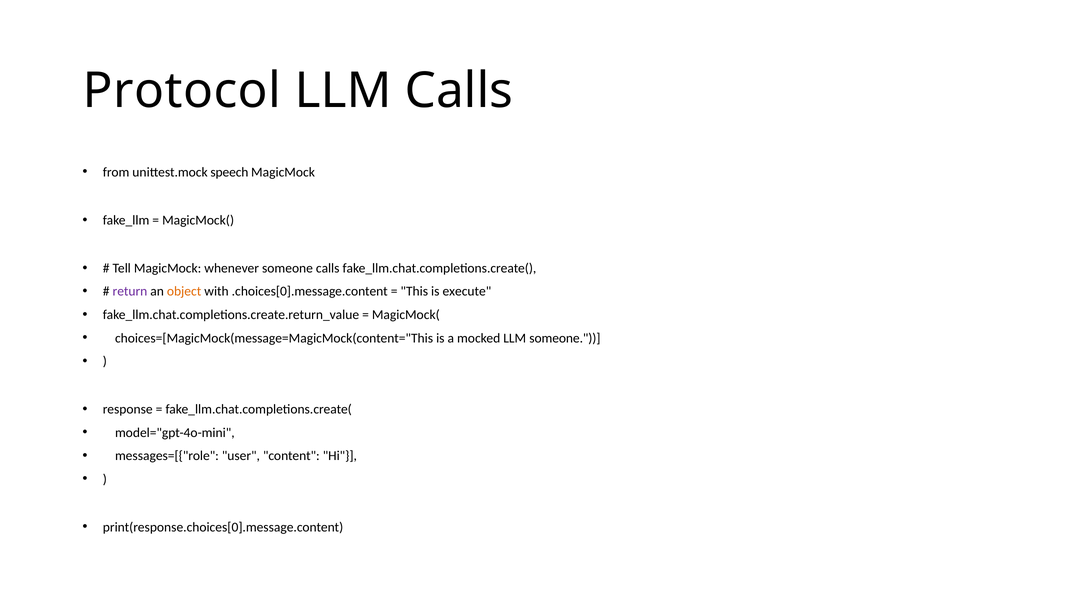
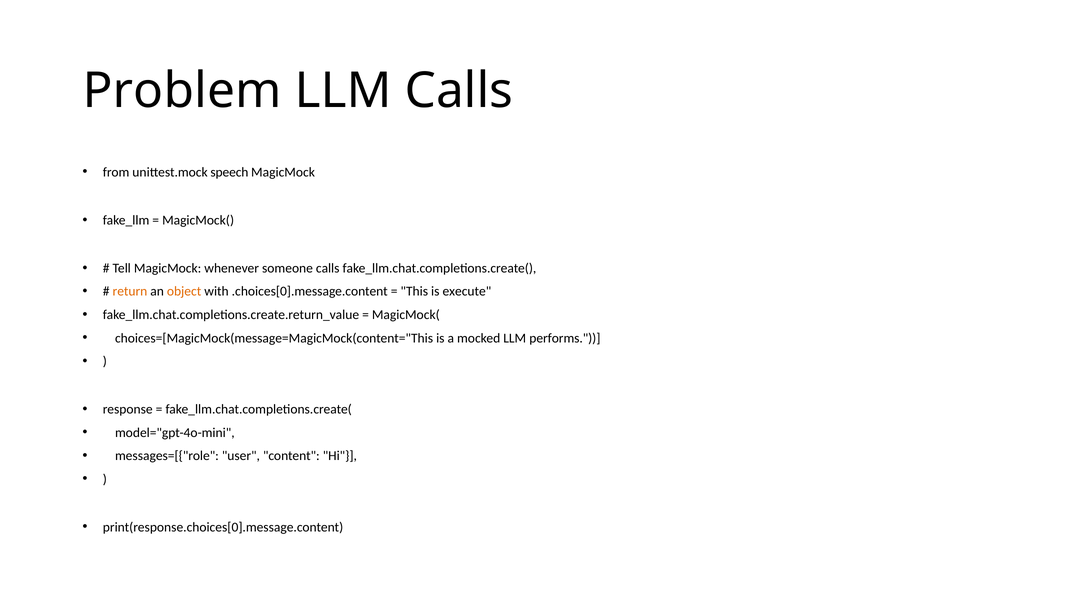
Protocol: Protocol -> Problem (182, 91)
return colour: purple -> orange (130, 292)
LLM someone: someone -> performs (565, 338)
